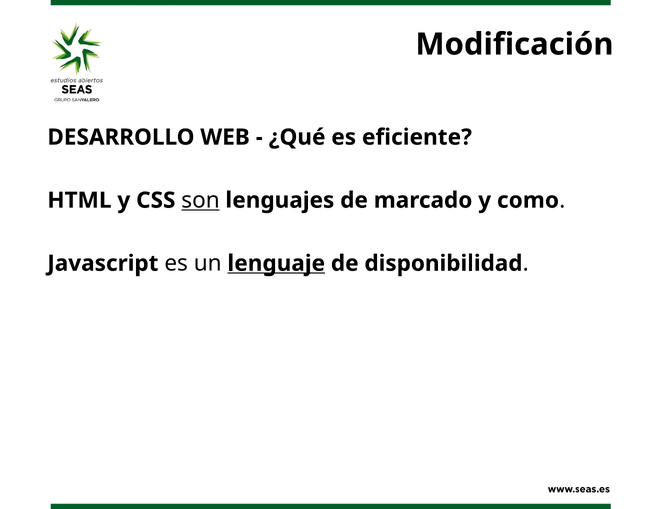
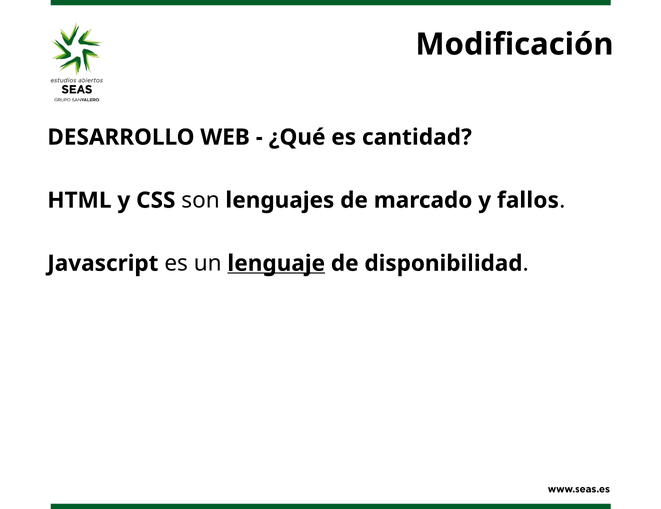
eficiente: eficiente -> cantidad (417, 137)
son underline: present -> none (201, 200)
como: como -> fallos (528, 200)
